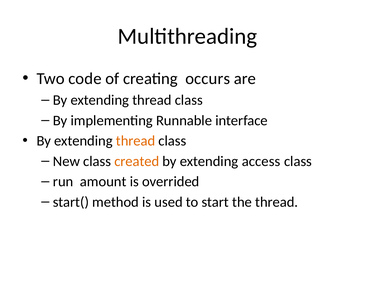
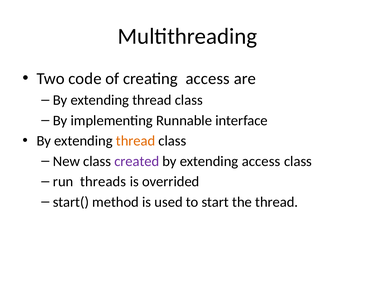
creating occurs: occurs -> access (208, 79)
created colour: orange -> purple (137, 161)
amount: amount -> threads (103, 182)
